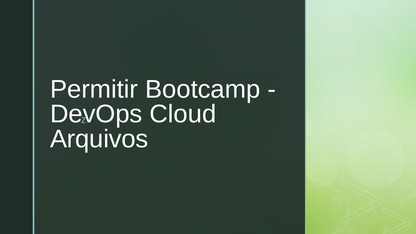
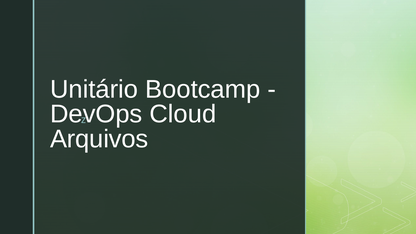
Permitir: Permitir -> Unitário (94, 89)
